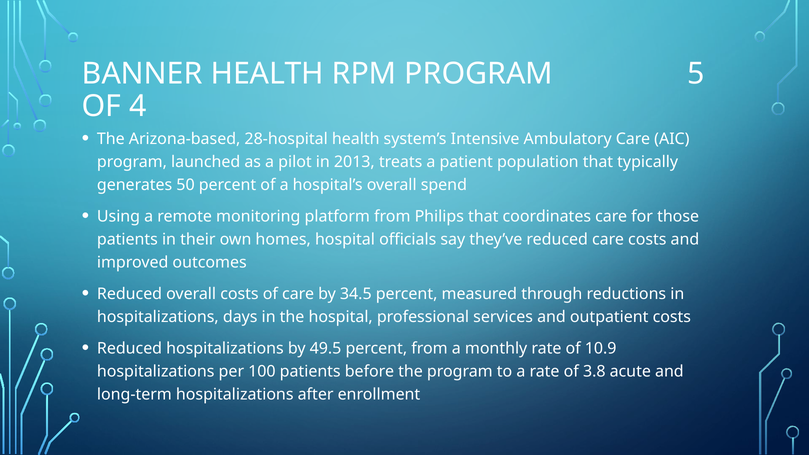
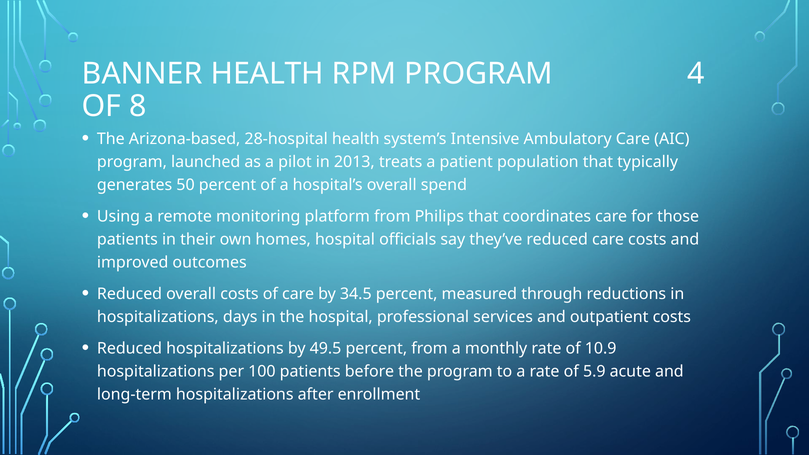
5: 5 -> 4 (696, 73)
4: 4 -> 8 (138, 106)
3.8: 3.8 -> 5.9 (594, 371)
